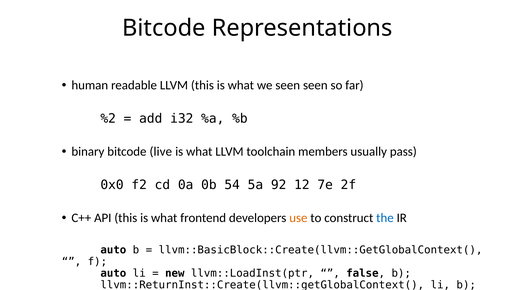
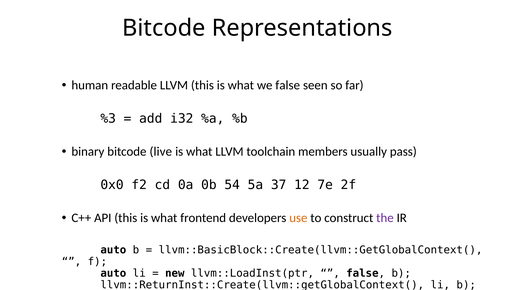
we seen: seen -> false (288, 85)
%2: %2 -> %3 (108, 118)
92: 92 -> 37 (279, 185)
the colour: blue -> purple (385, 218)
